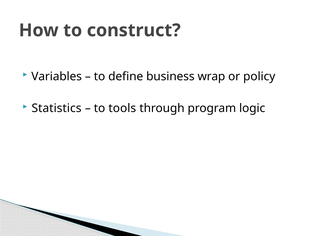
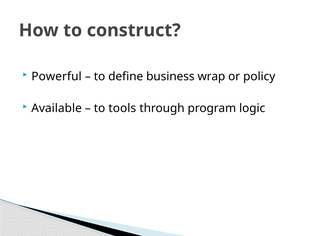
Variables: Variables -> Powerful (57, 76)
Statistics: Statistics -> Available (57, 108)
